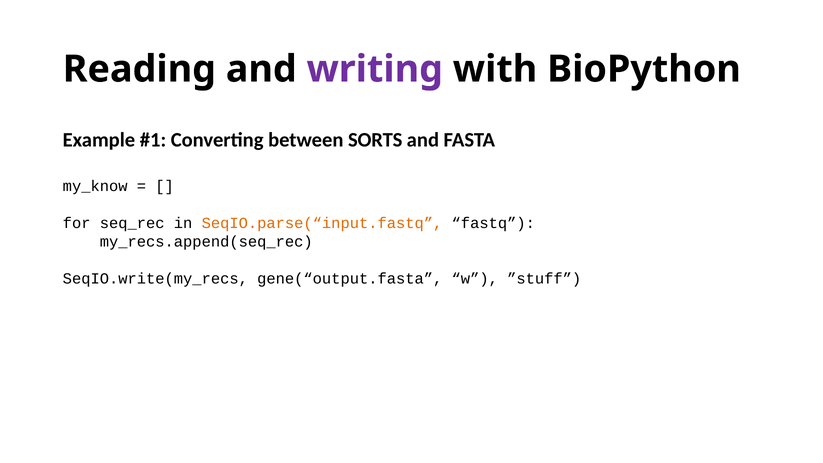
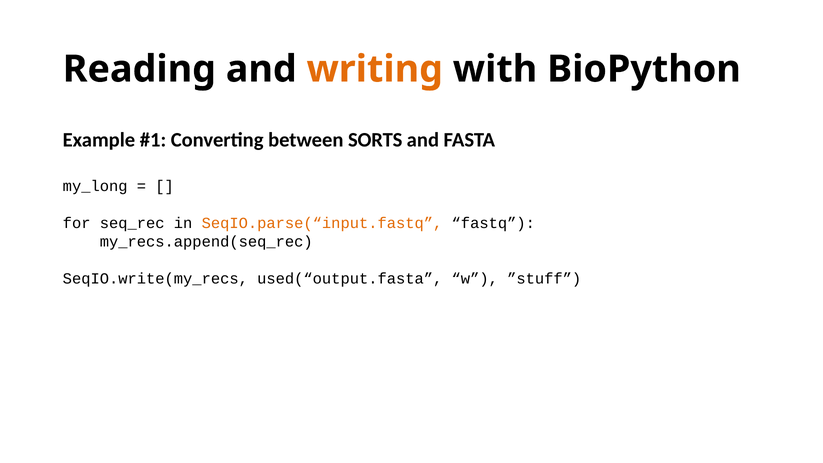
writing colour: purple -> orange (375, 69)
my_know: my_know -> my_long (95, 186)
gene(“output.fasta: gene(“output.fasta -> used(“output.fasta (350, 279)
